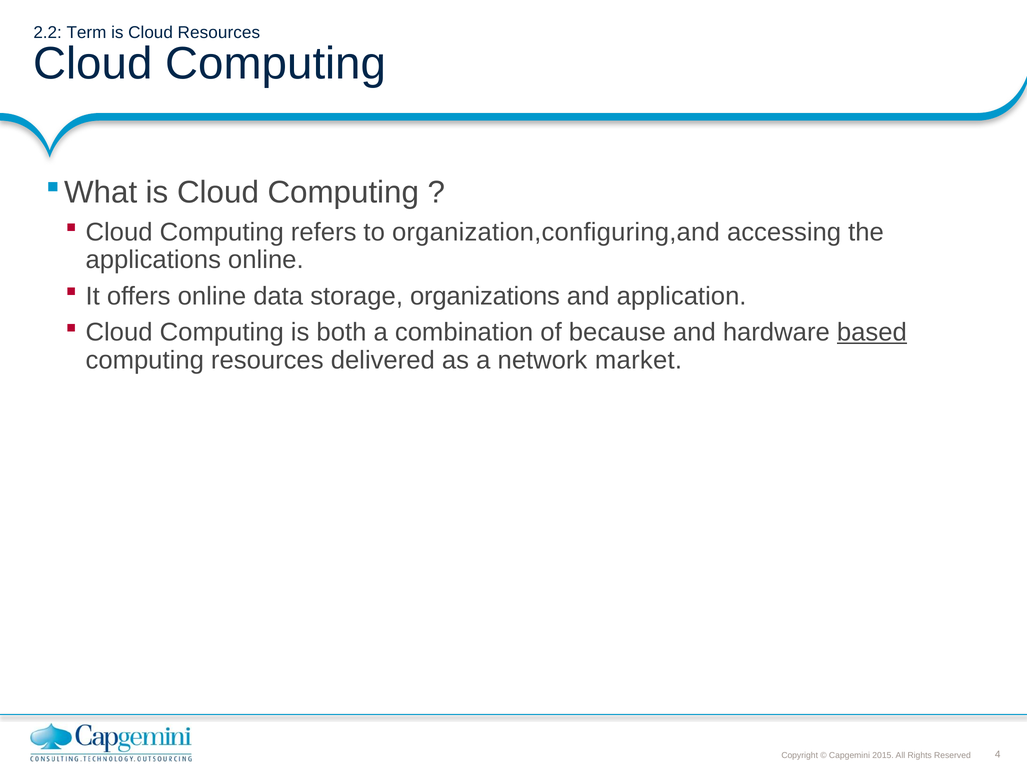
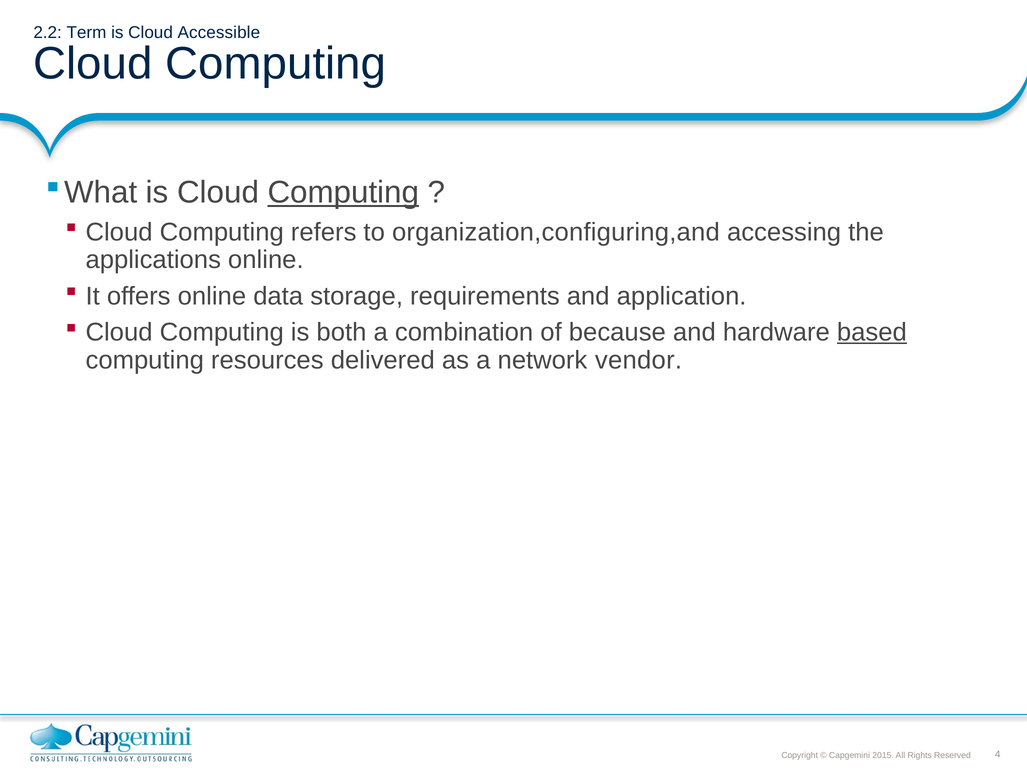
Cloud Resources: Resources -> Accessible (219, 33)
Computing underline: none -> present (343, 193)
organizations: organizations -> requirements (485, 296)
market: market -> vendor (638, 360)
